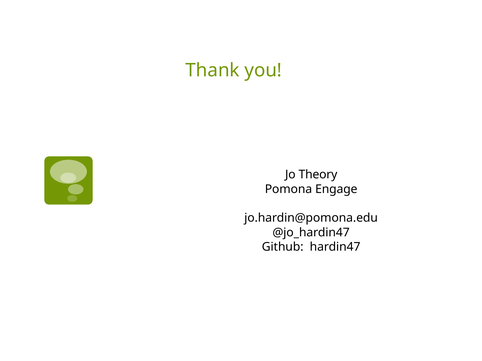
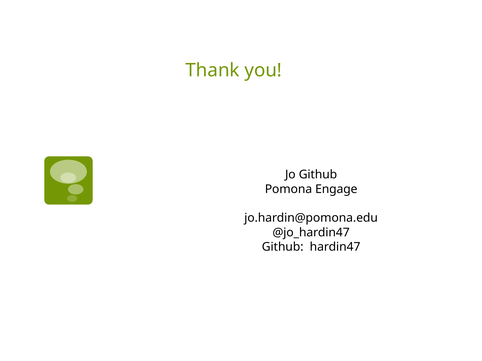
Jo Theory: Theory -> Github (318, 175)
